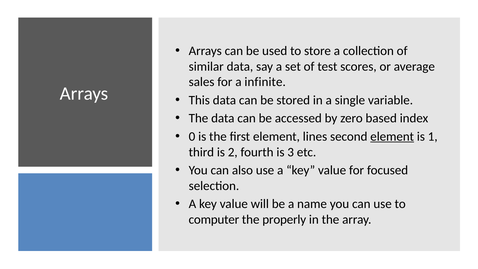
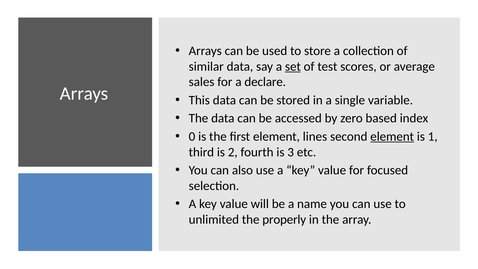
set underline: none -> present (293, 66)
infinite: infinite -> declare (265, 82)
computer: computer -> unlimited (214, 219)
